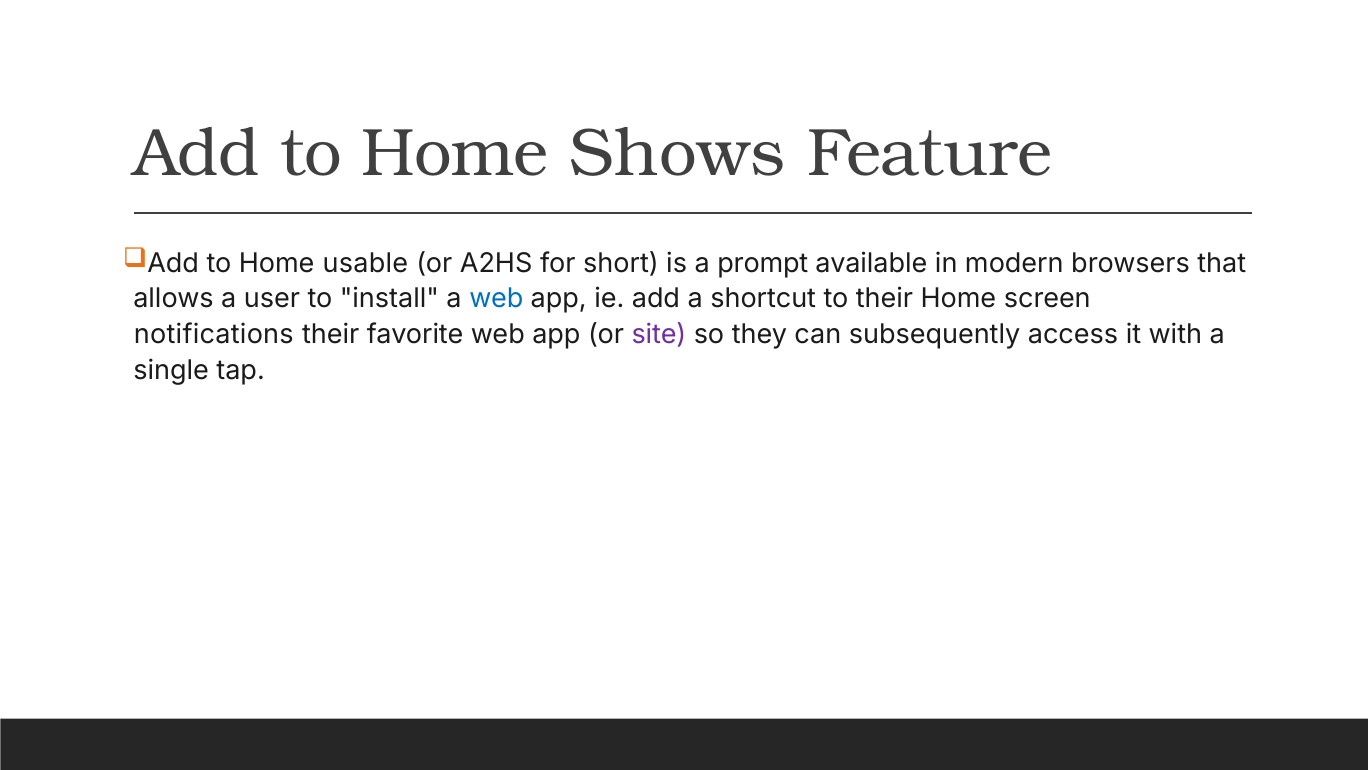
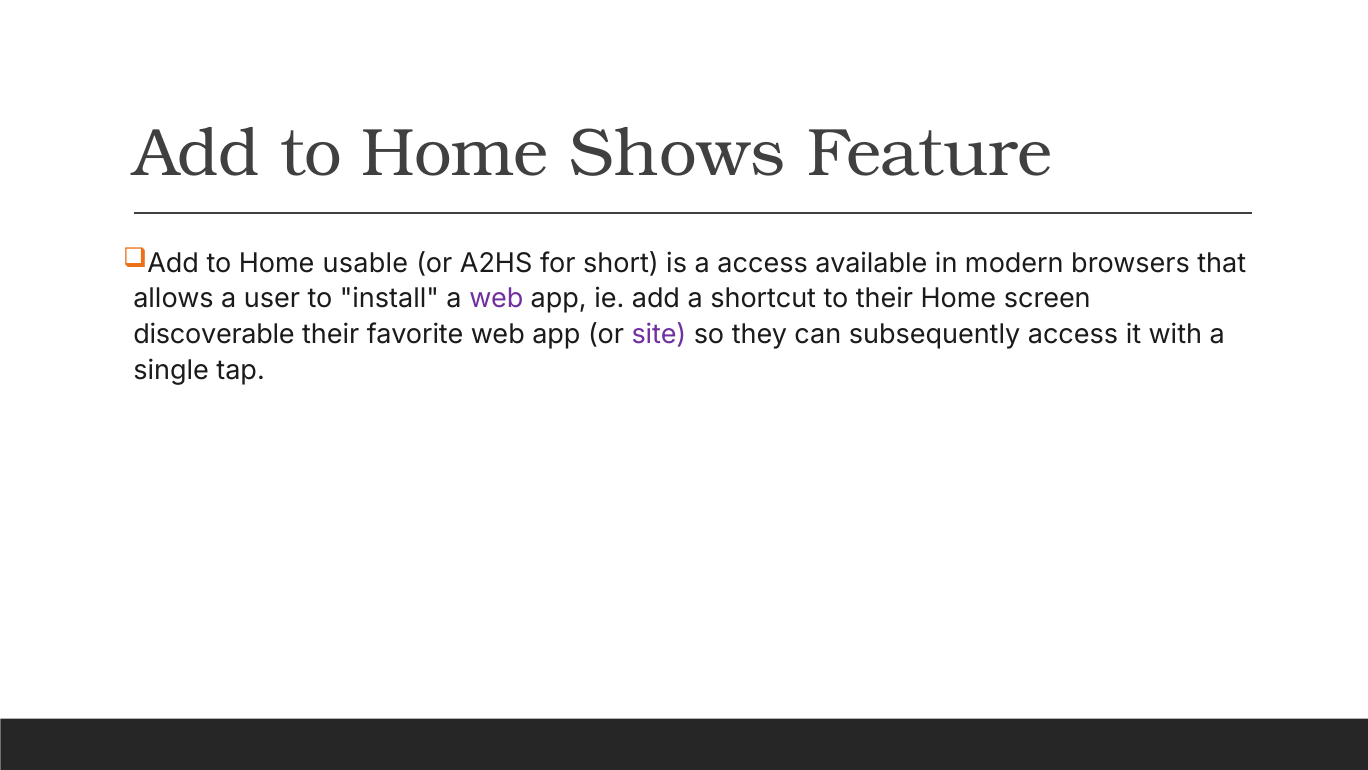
a prompt: prompt -> access (763, 263)
web colour: blue -> purple (496, 299)
notifications: notifications -> discoverable (214, 334)
